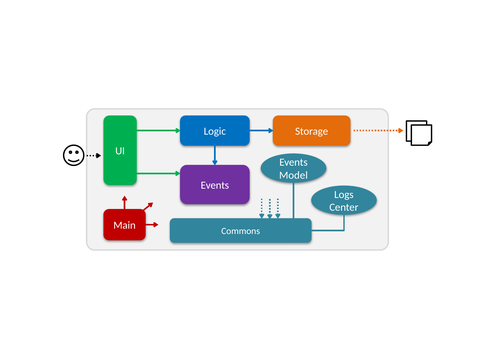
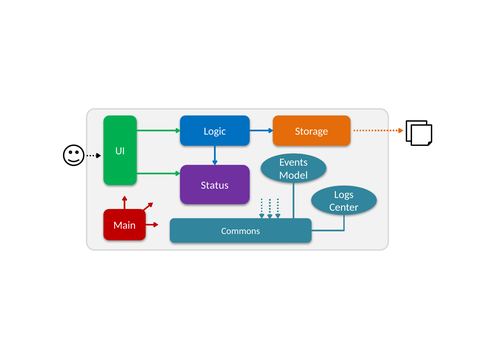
Events: Events -> Status (215, 185)
